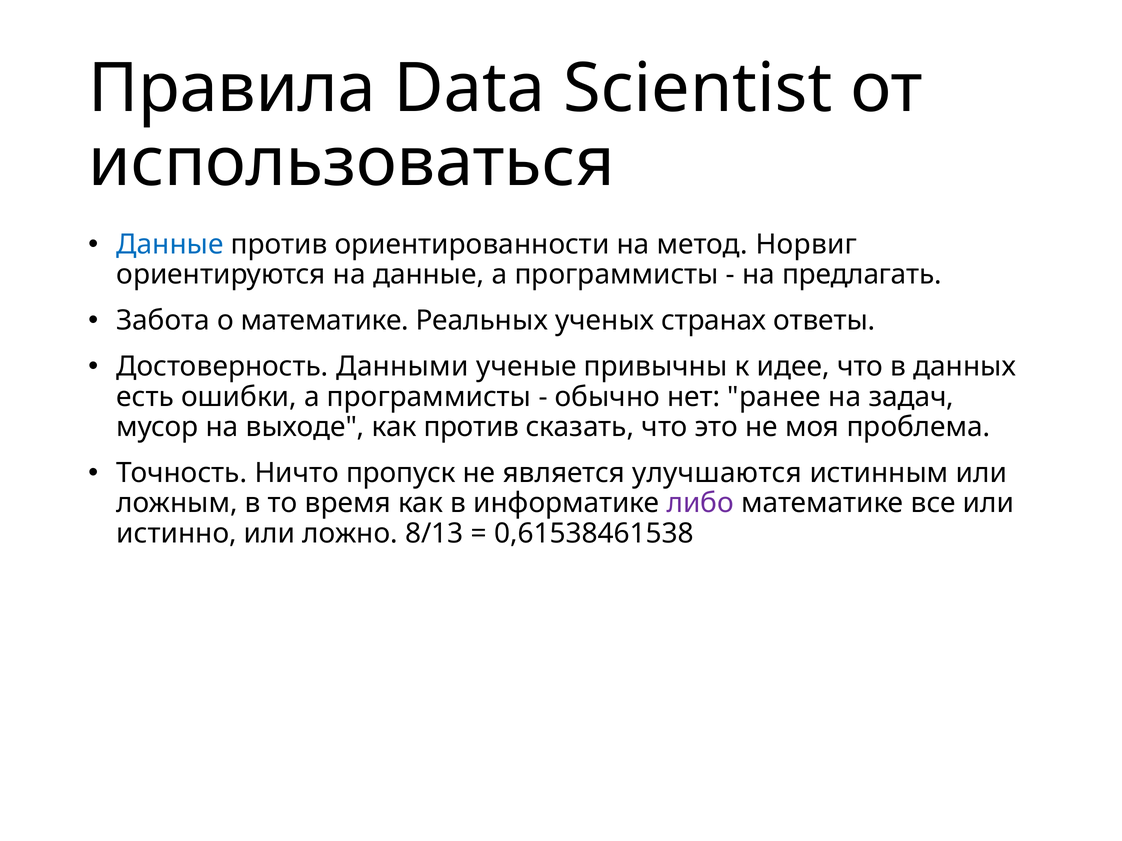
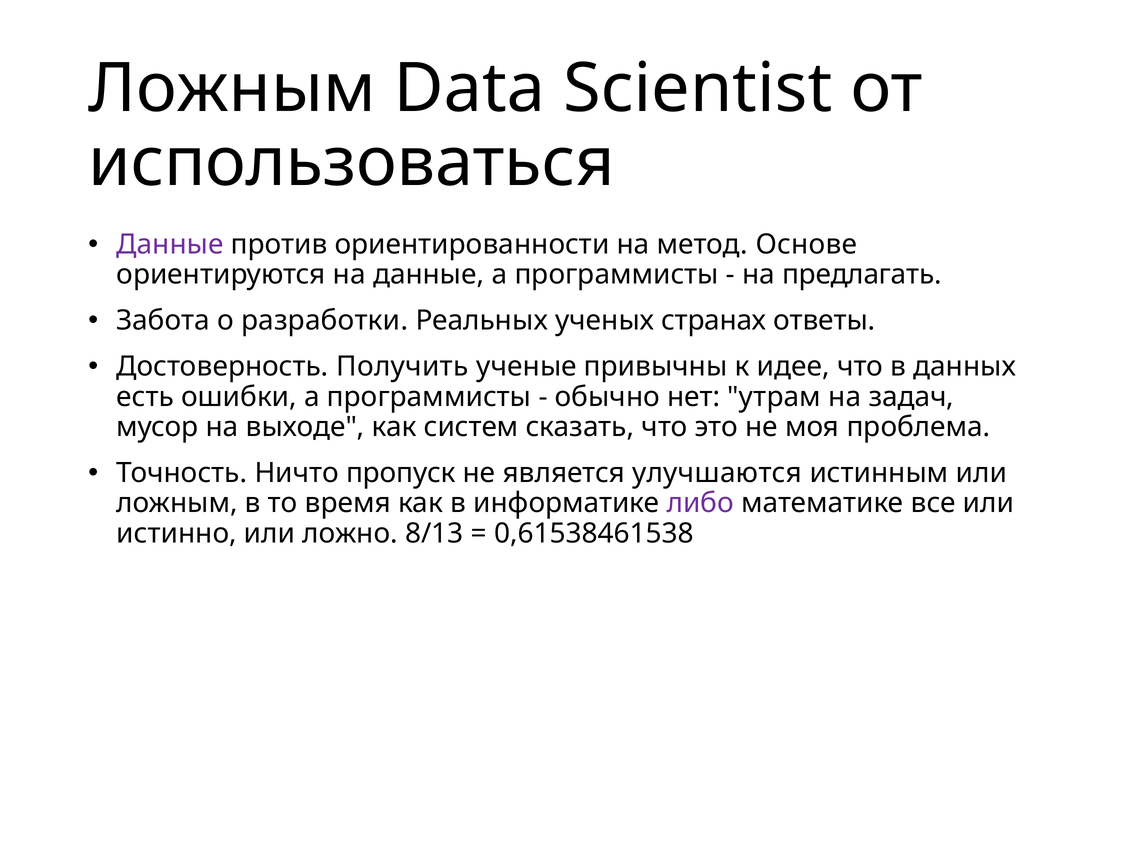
Правила: Правила -> Ложным (232, 89)
Данные colour: blue -> purple (170, 245)
Норвиг: Норвиг -> Основе (807, 245)
о математике: математике -> разработки (325, 321)
Данными: Данными -> Получить (402, 367)
ранее: ранее -> утрам (774, 397)
как против: против -> систем (471, 427)
